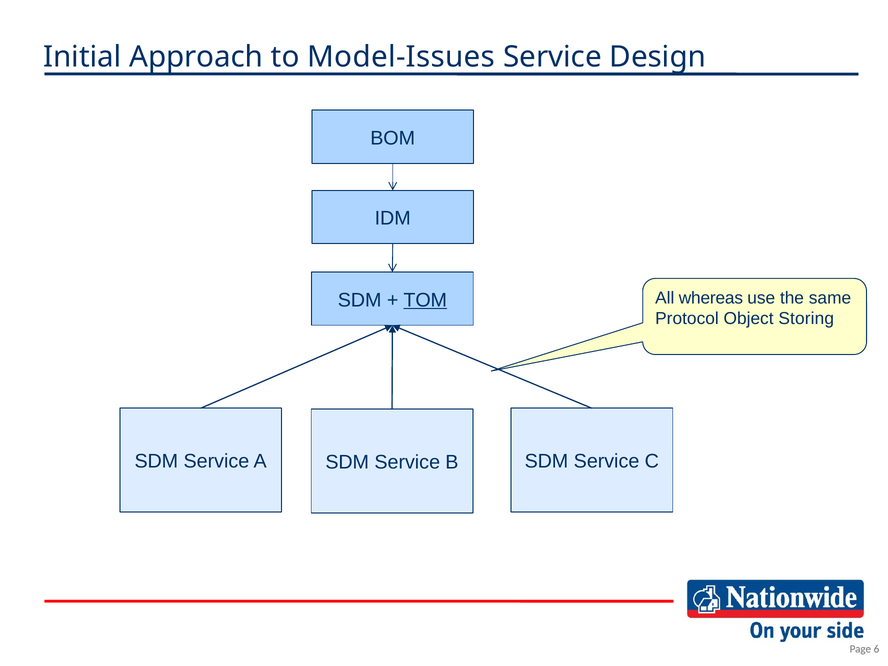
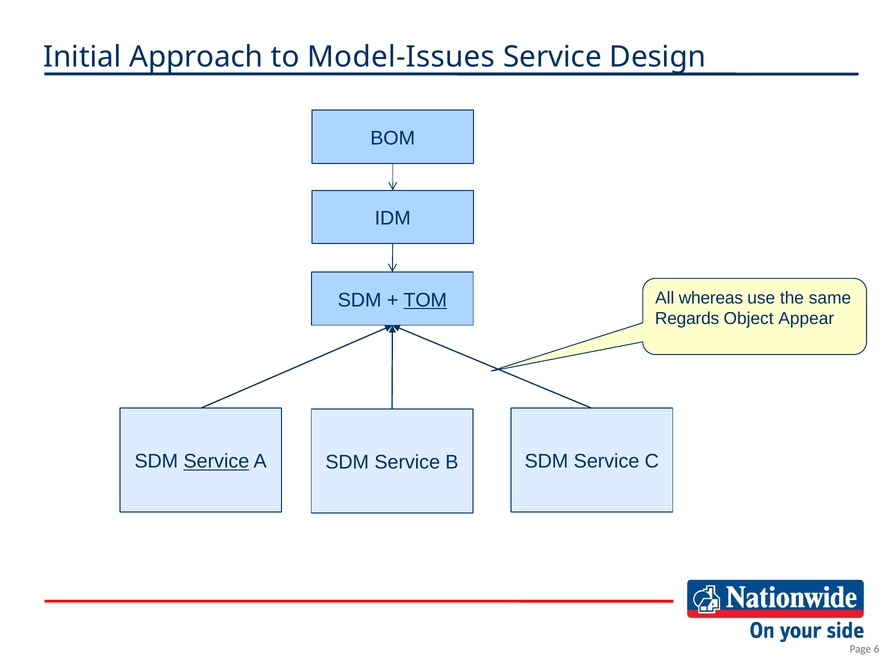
Protocol: Protocol -> Regards (687, 319)
Storing: Storing -> Appear (806, 319)
Service underline: none -> present (216, 461)
